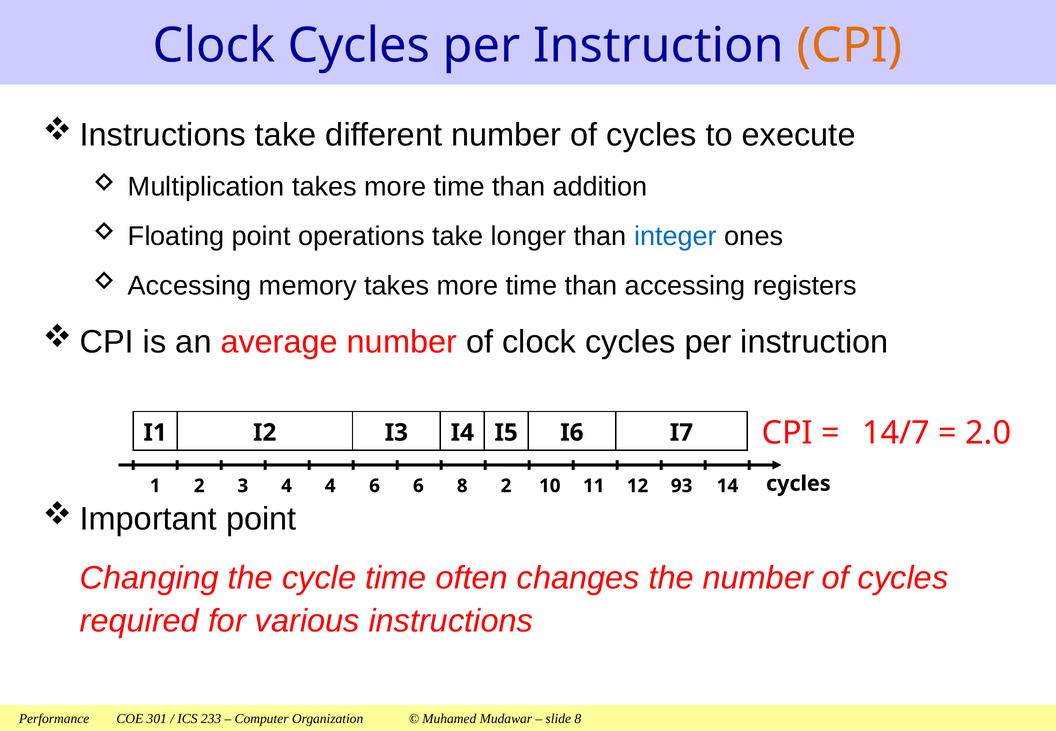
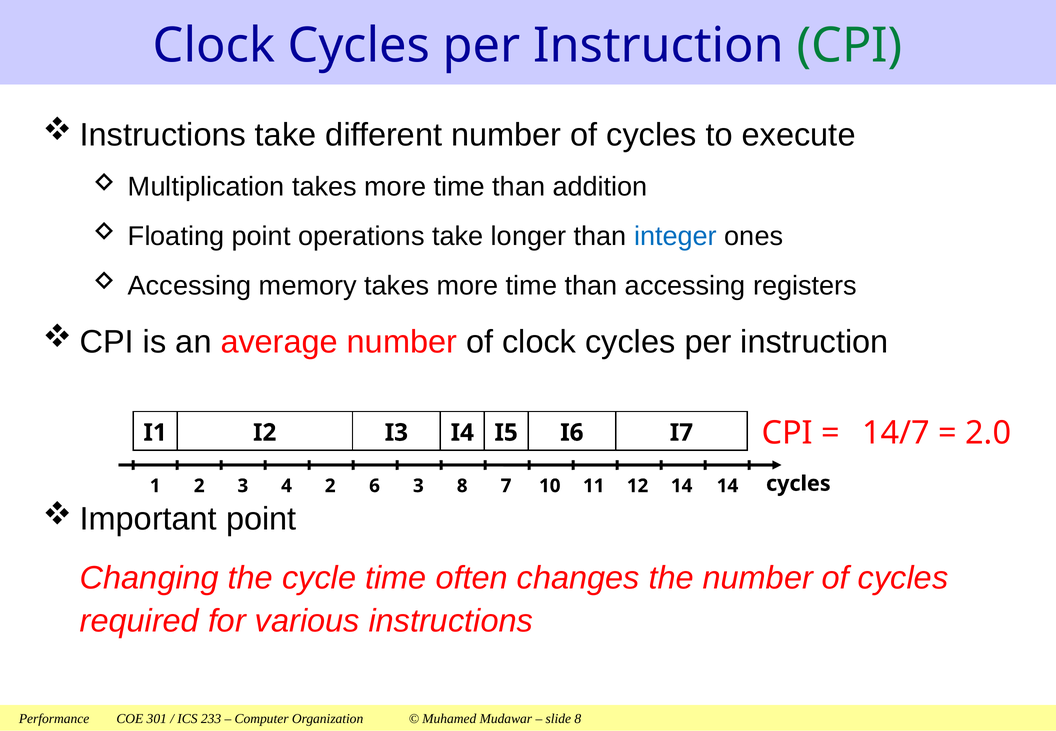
CPI colour: orange -> green (850, 46)
4 4: 4 -> 2 (330, 486)
6 6: 6 -> 3 (418, 486)
8 2: 2 -> 7 (506, 486)
12 93: 93 -> 14 (682, 486)
